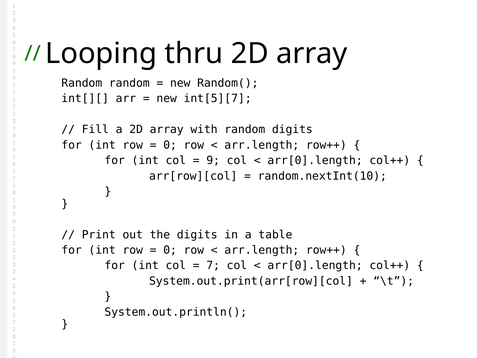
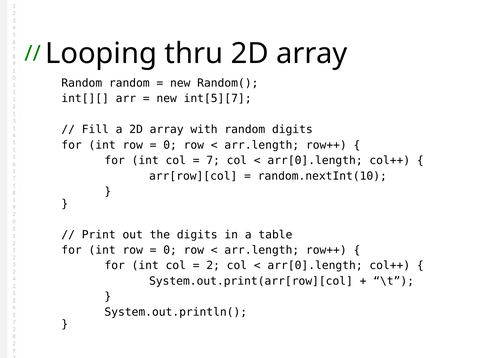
9: 9 -> 7 (213, 160)
7: 7 -> 2 (213, 265)
